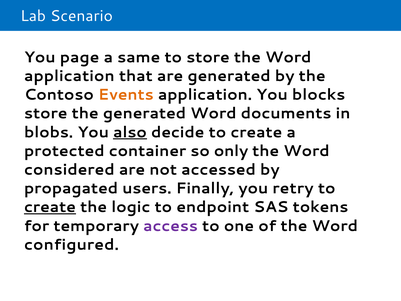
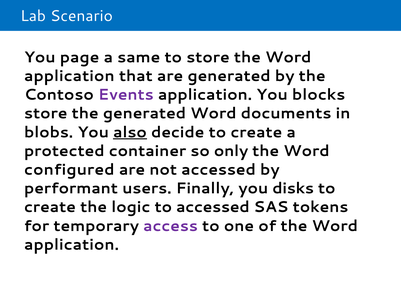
Events colour: orange -> purple (126, 95)
considered: considered -> configured (69, 170)
propagated: propagated -> performant (71, 188)
retry: retry -> disks (293, 188)
create underline: present -> none (50, 207)
to endpoint: endpoint -> accessed (213, 207)
configured: configured -> application (72, 244)
